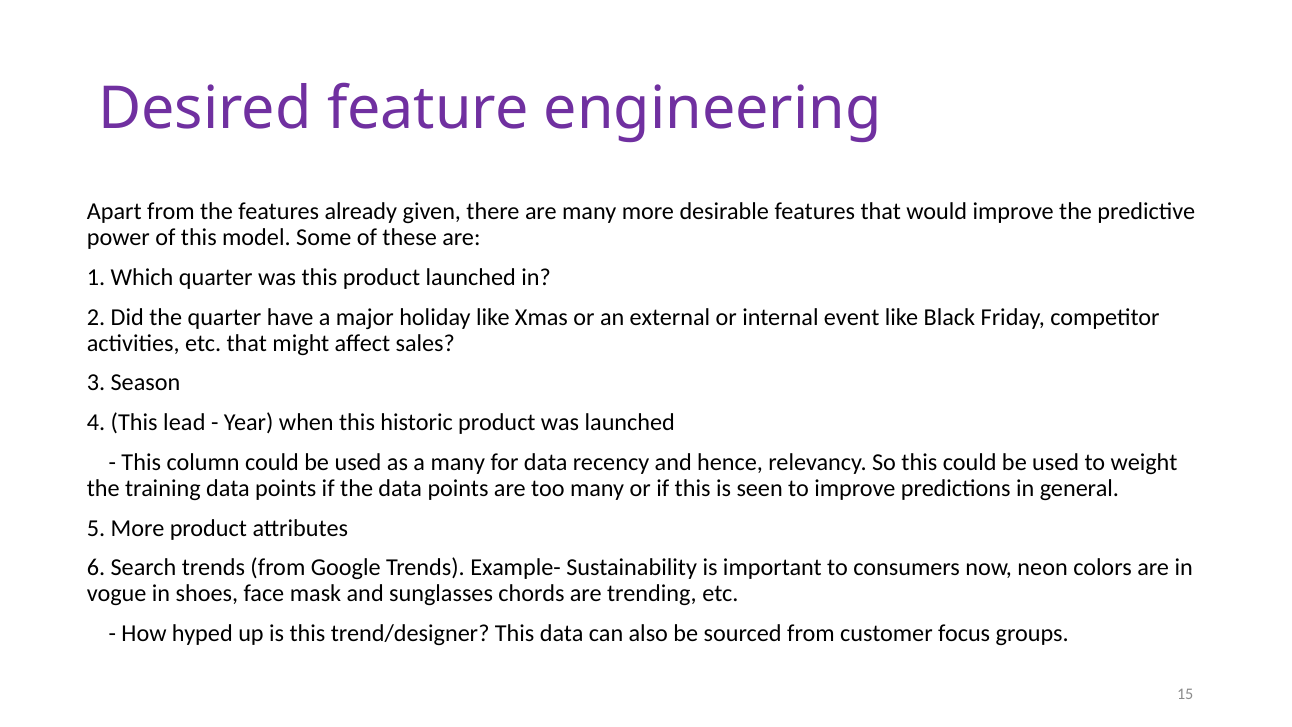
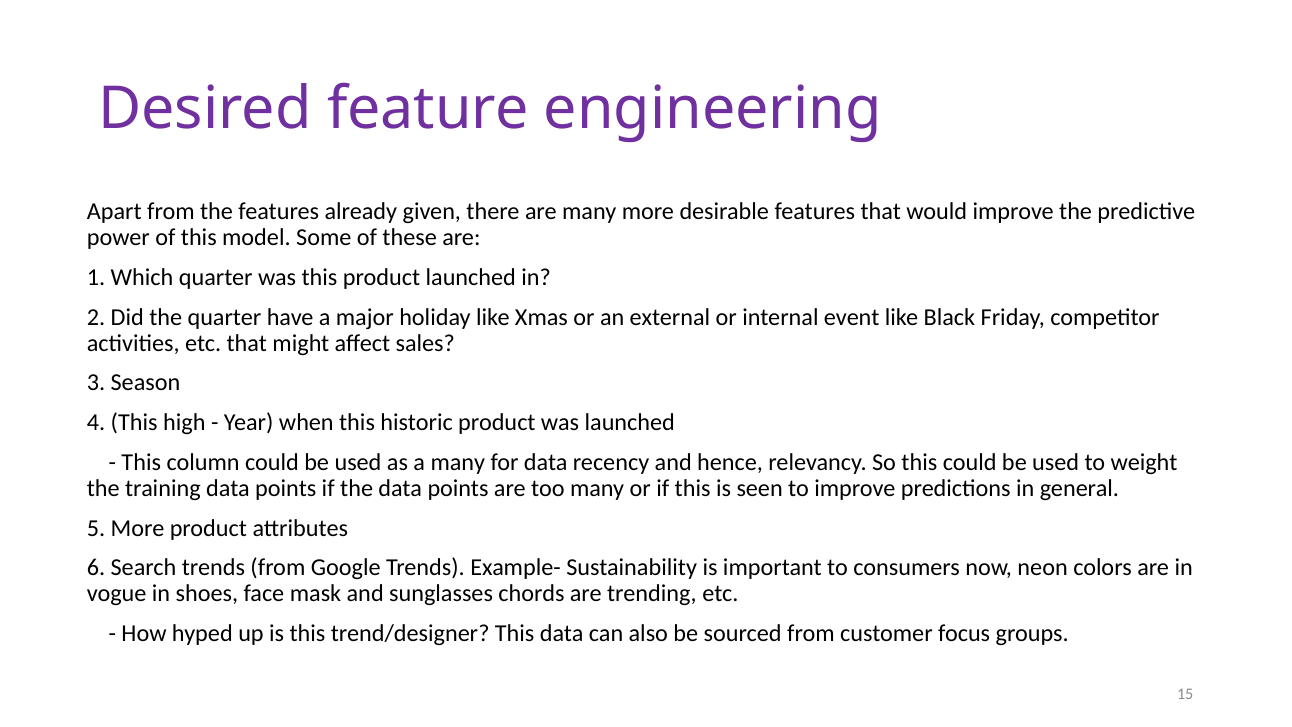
lead: lead -> high (184, 422)
